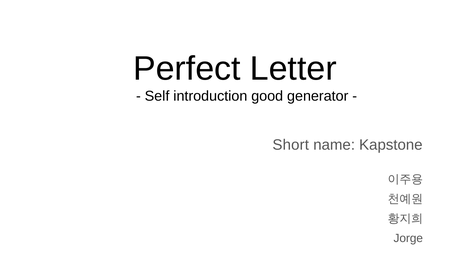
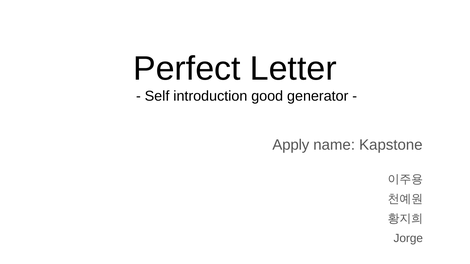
Short: Short -> Apply (291, 145)
